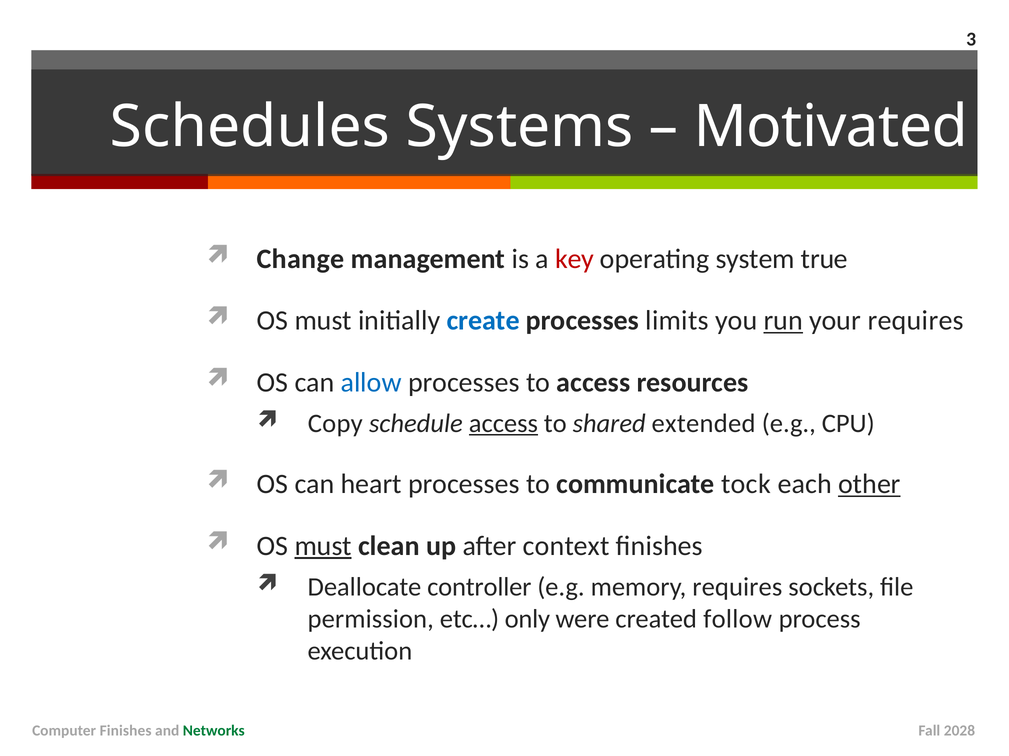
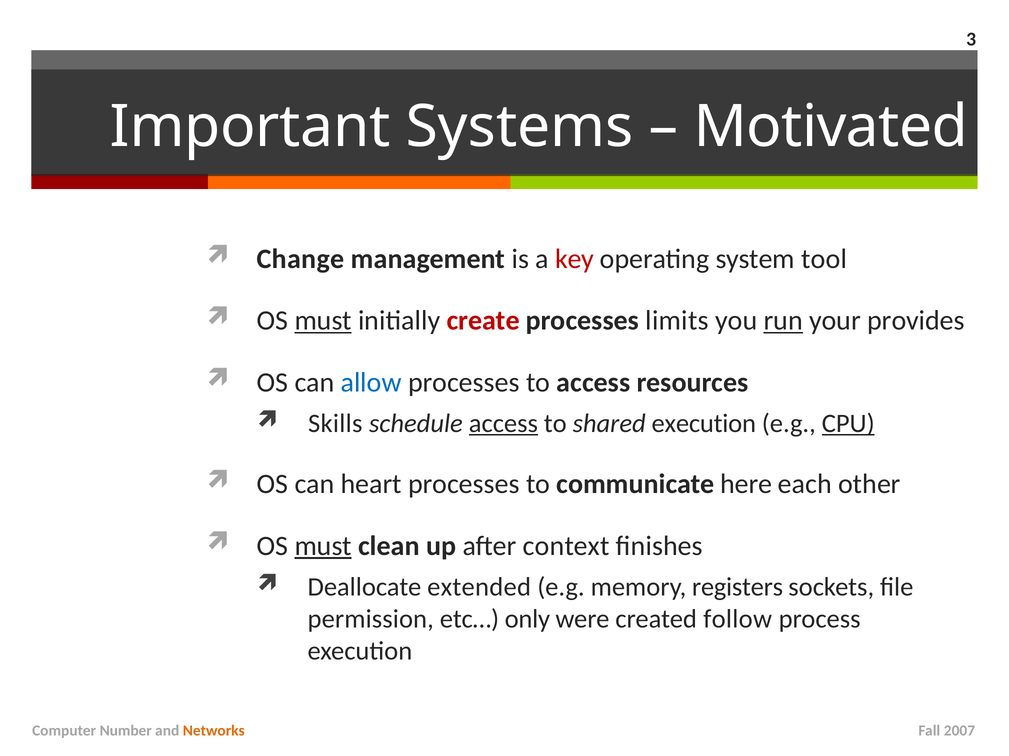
Schedules: Schedules -> Important (250, 127)
true: true -> tool (824, 259)
must underline: none -> present (323, 321)
create colour: blue -> red (483, 321)
your requires: requires -> provides (916, 321)
Copy: Copy -> Skills (335, 424)
shared extended: extended -> execution (704, 424)
CPU underline: none -> present (848, 424)
tock: tock -> here (746, 485)
other underline: present -> none (869, 485)
controller: controller -> extended (479, 588)
memory requires: requires -> registers (737, 588)
Computer Finishes: Finishes -> Number (126, 731)
Networks colour: green -> orange (214, 731)
2028: 2028 -> 2007 (959, 731)
